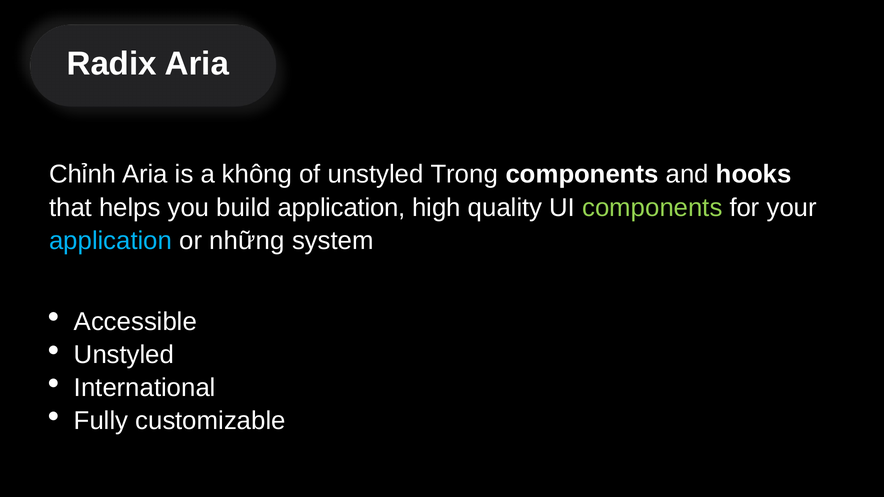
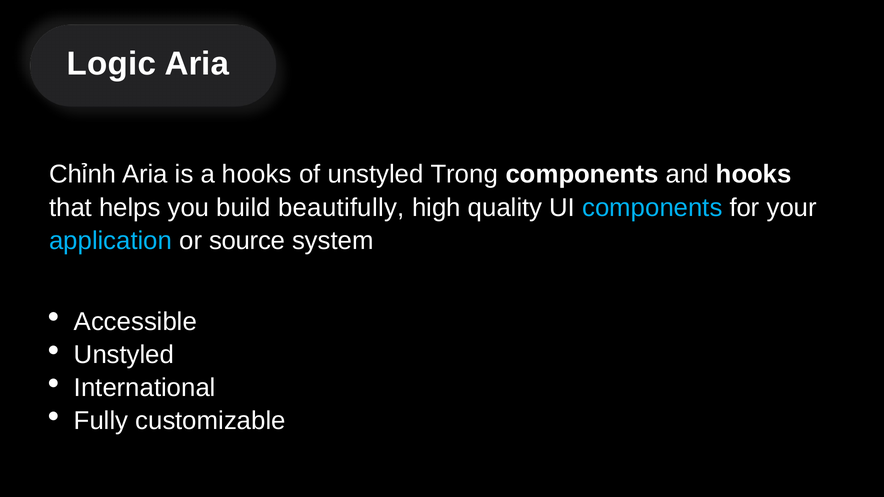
Radix: Radix -> Logic (112, 64)
a không: không -> hooks (257, 175)
build application: application -> beautifully (341, 208)
components colour: light green -> light blue (652, 208)
những: những -> source (247, 241)
